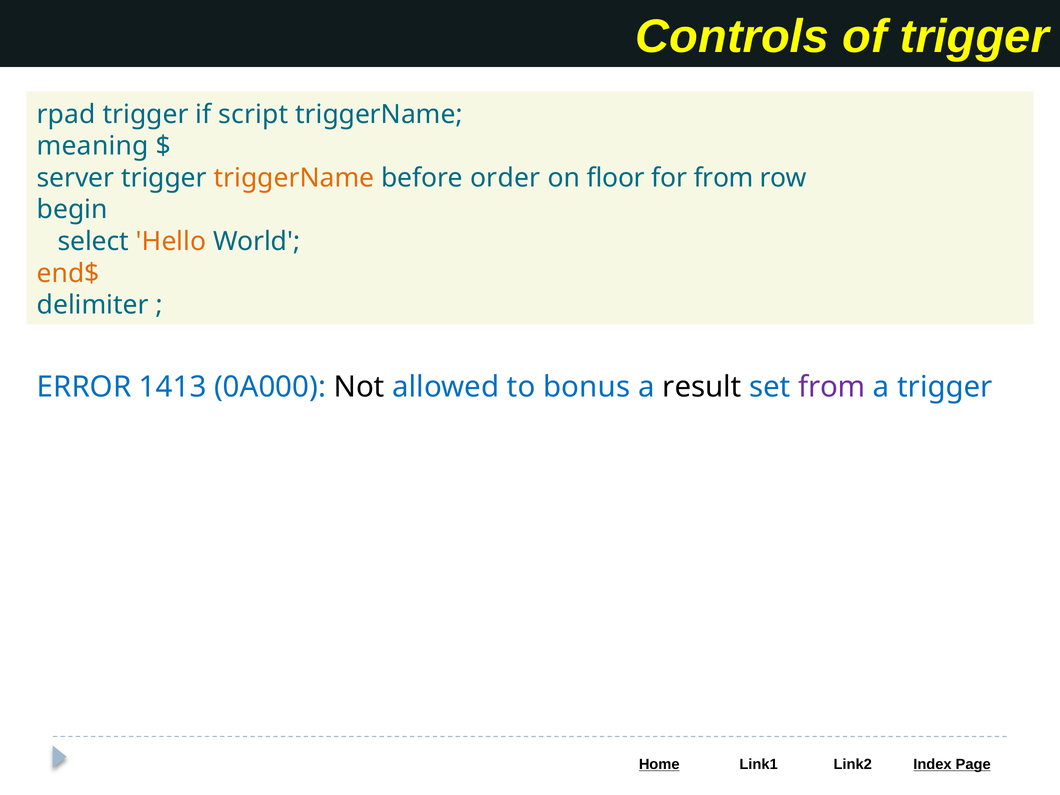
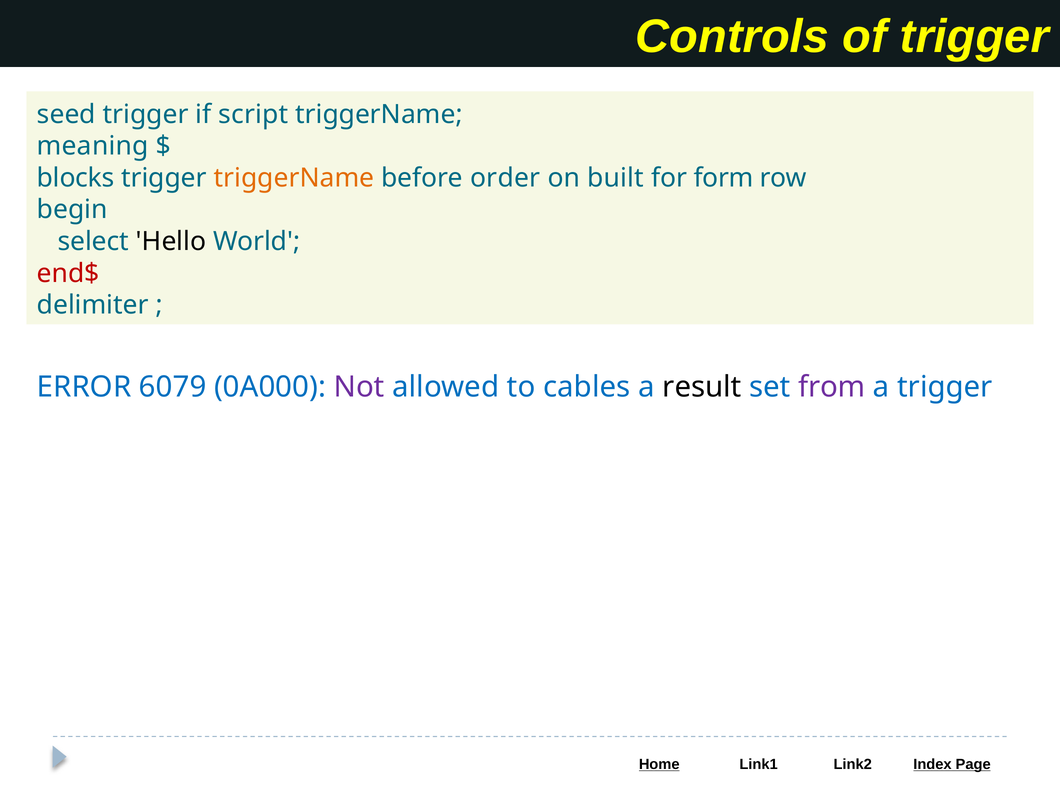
rpad: rpad -> seed (66, 114)
server: server -> blocks (76, 178)
floor: floor -> built (616, 178)
for from: from -> form (724, 178)
Hello colour: orange -> black (171, 241)
end$ colour: orange -> red (68, 273)
1413: 1413 -> 6079 (173, 387)
Not colour: black -> purple (359, 387)
bonus: bonus -> cables (587, 387)
